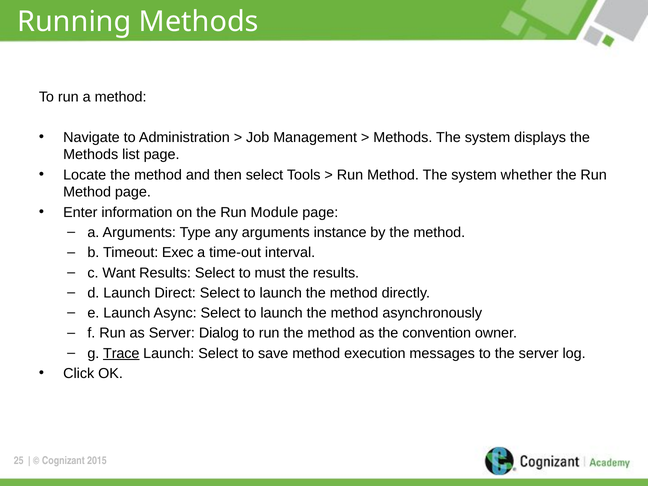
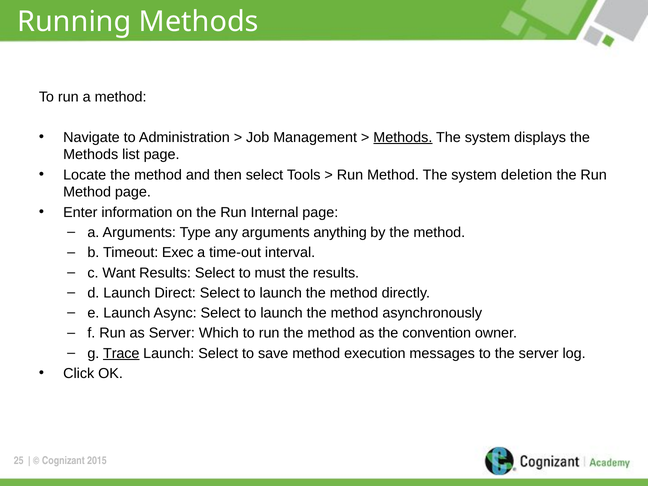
Methods underline: none -> present (403, 137)
whether: whether -> deletion (527, 175)
Module: Module -> Internal (275, 212)
instance: instance -> anything (340, 232)
Dialog: Dialog -> Which (219, 333)
